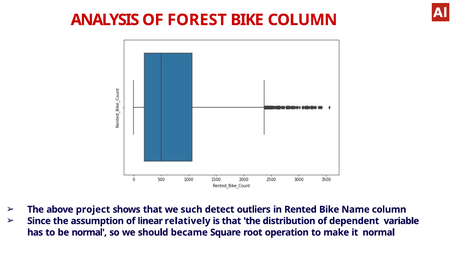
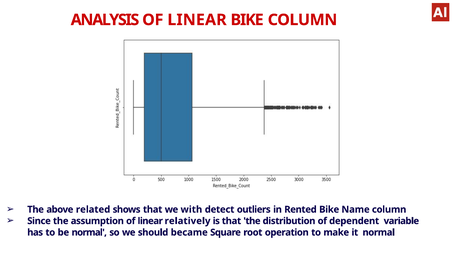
ANALYSIS OF FOREST: FOREST -> LINEAR (197, 20)
project: project -> related (93, 210)
such: such -> with (191, 210)
